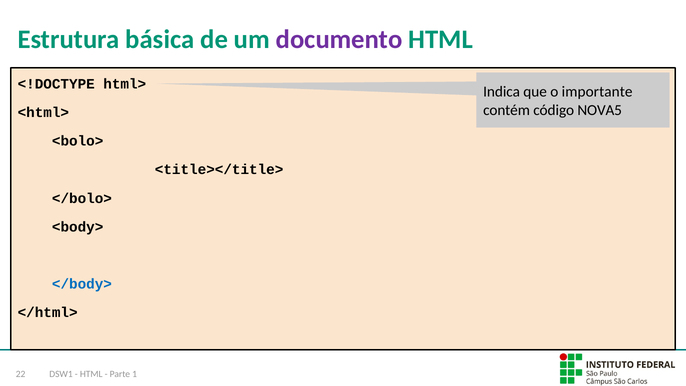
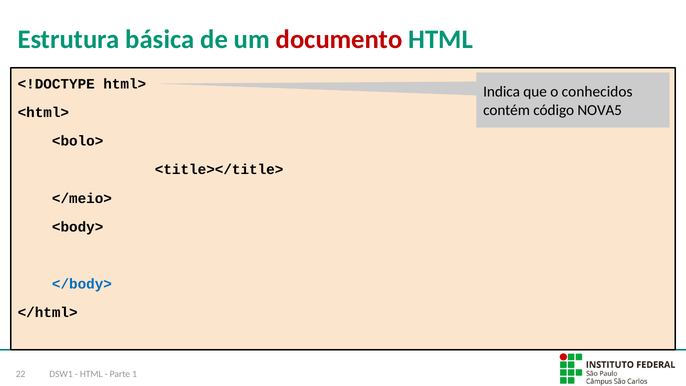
documento colour: purple -> red (339, 40)
importante: importante -> conhecidos (597, 92)
</bolo>: </bolo> -> </meio> (82, 198)
